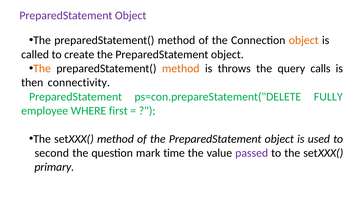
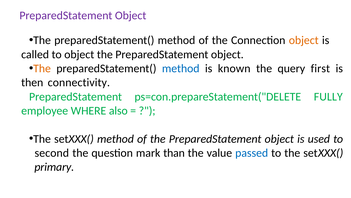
to create: create -> object (79, 54)
method colour: orange -> blue (181, 68)
throws: throws -> known (234, 68)
calls: calls -> first (320, 68)
first: first -> also (118, 110)
time: time -> than (174, 153)
passed colour: purple -> blue (252, 153)
